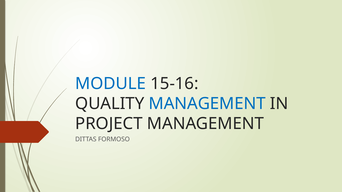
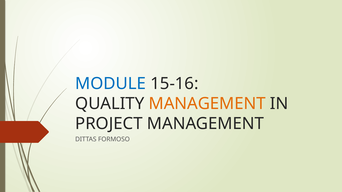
MANAGEMENT colour: blue -> orange (207, 104)
